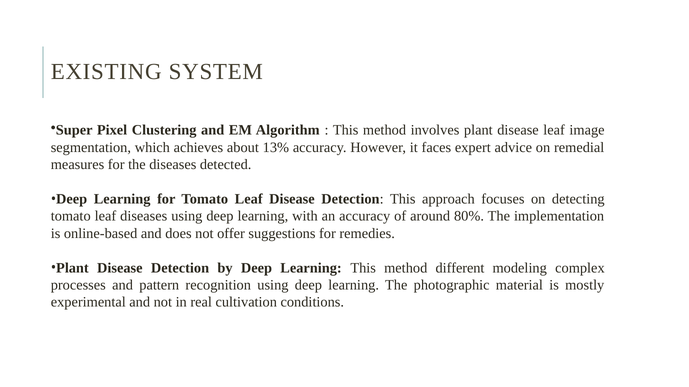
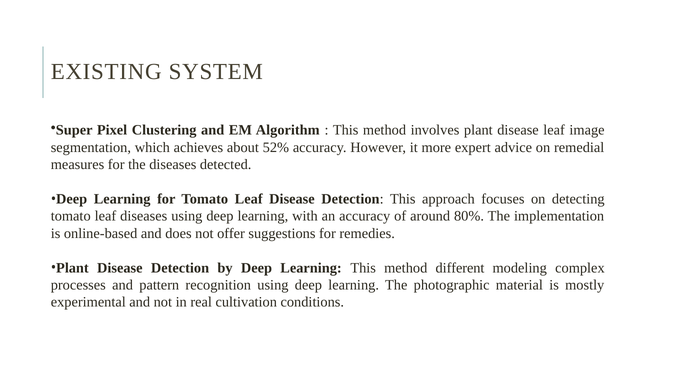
13%: 13% -> 52% (276, 148)
faces: faces -> more (436, 148)
